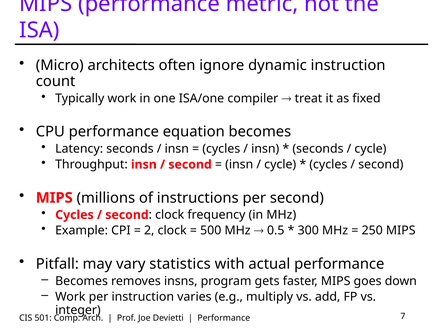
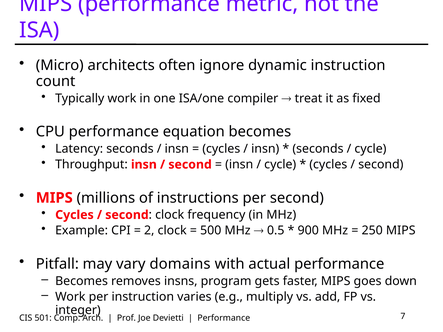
300: 300 -> 900 (308, 231)
statistics: statistics -> domains (180, 264)
